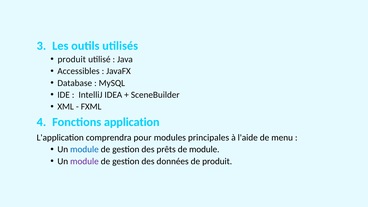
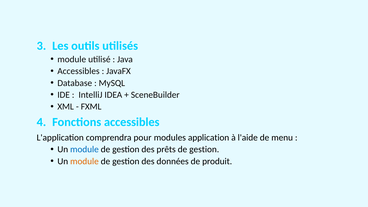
produit: produit -> module (72, 59)
Fonctions application: application -> accessibles (132, 122)
principales: principales -> application (209, 138)
prêts de module: module -> gestion (204, 149)
module colour: purple -> orange (84, 161)
